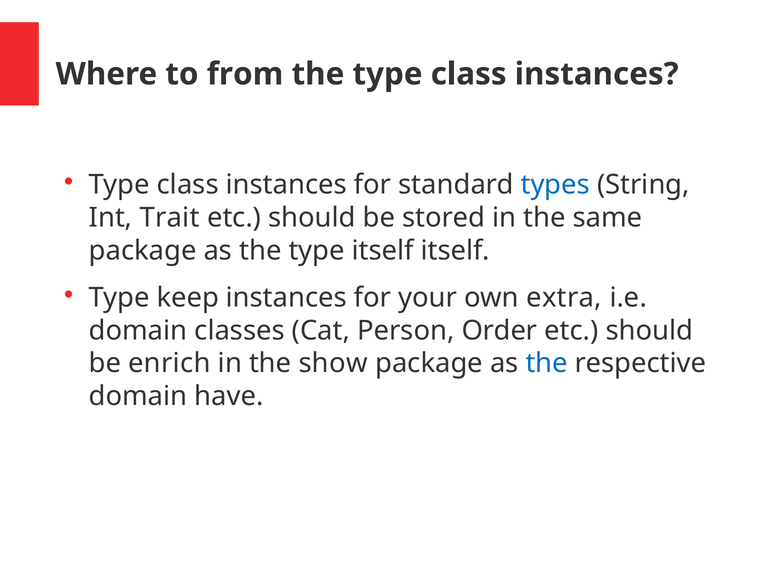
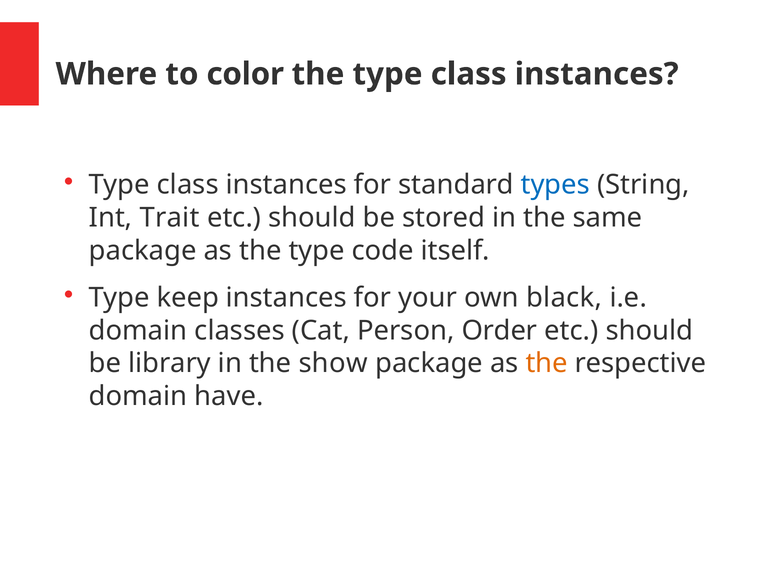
from: from -> color (245, 74)
type itself: itself -> code (383, 251)
extra: extra -> black (564, 298)
enrich: enrich -> library (170, 364)
the colour: blue -> orange (547, 364)
